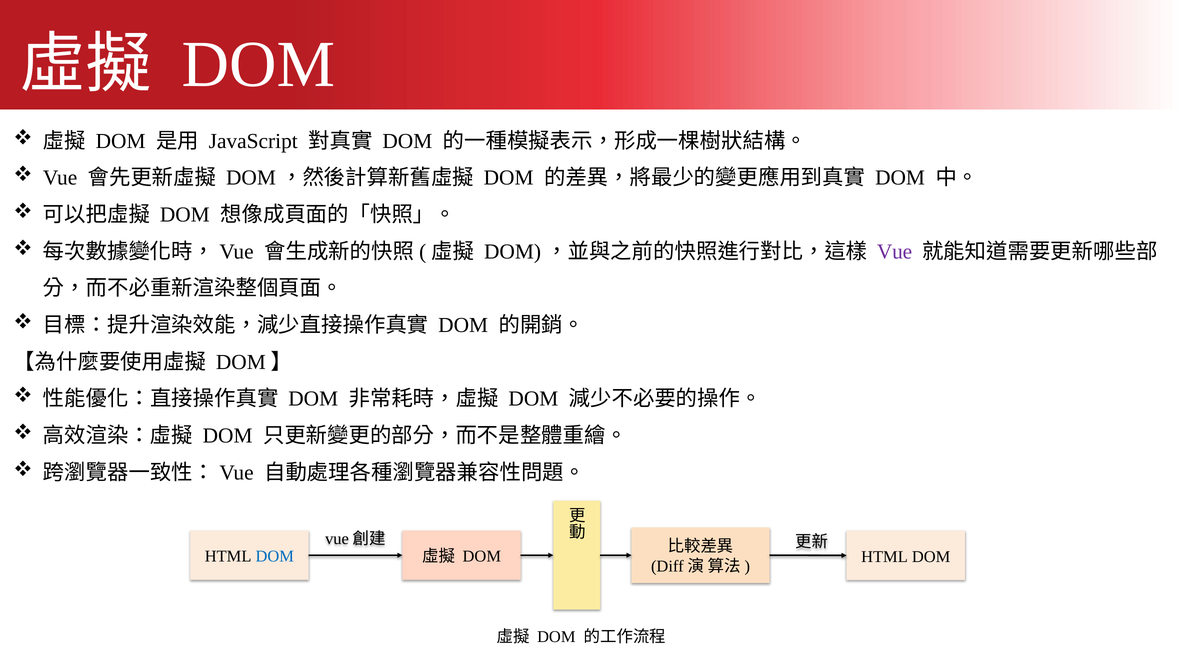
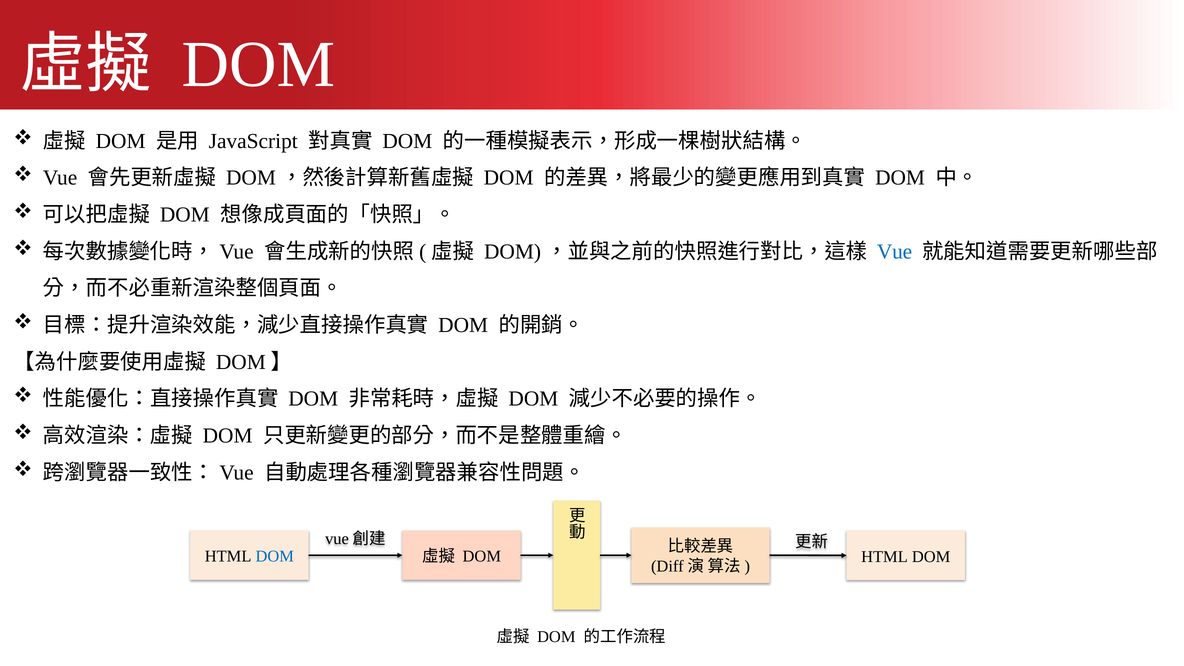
Vue colour: purple -> blue (895, 252)
